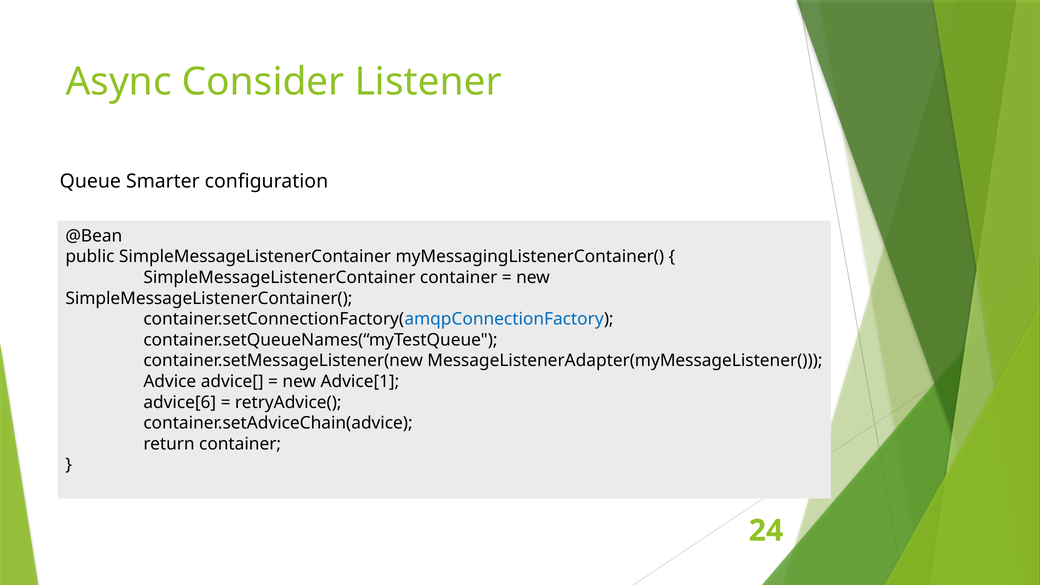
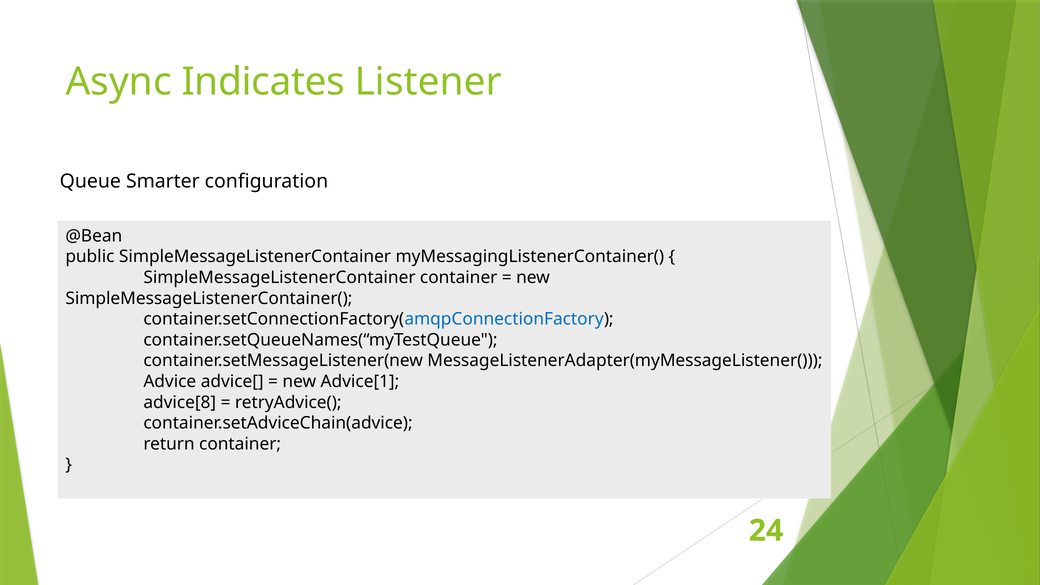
Consider: Consider -> Indicates (263, 82)
advice[6: advice[6 -> advice[8 (180, 402)
